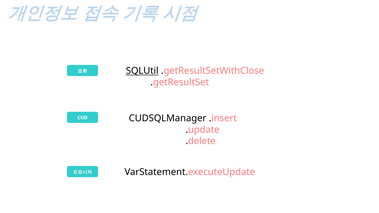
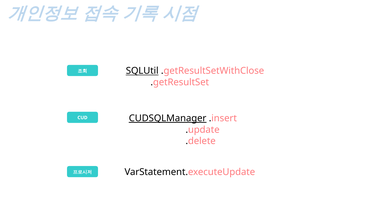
CUDSQLManager underline: none -> present (168, 118)
